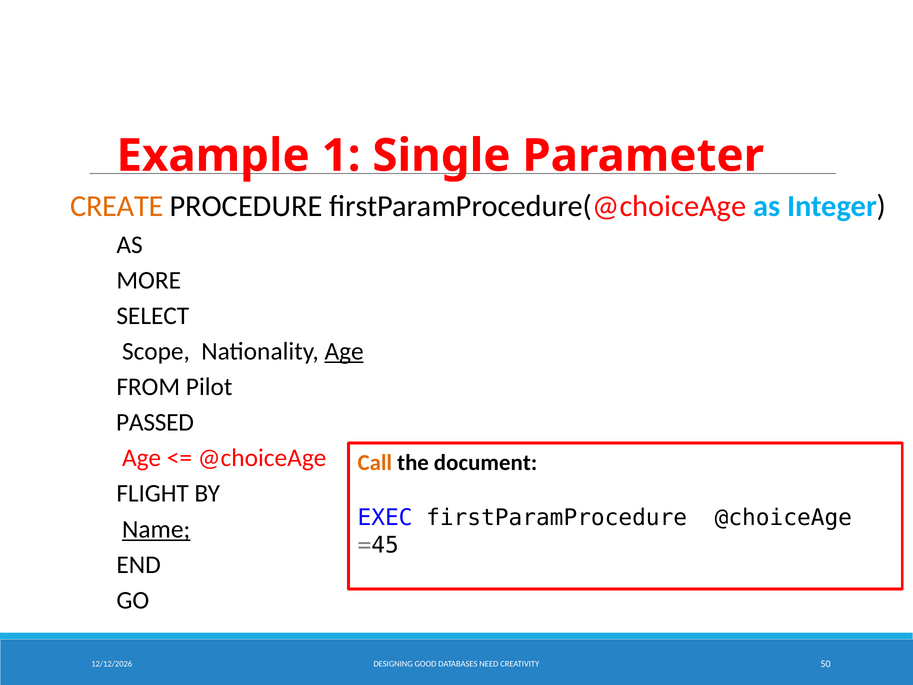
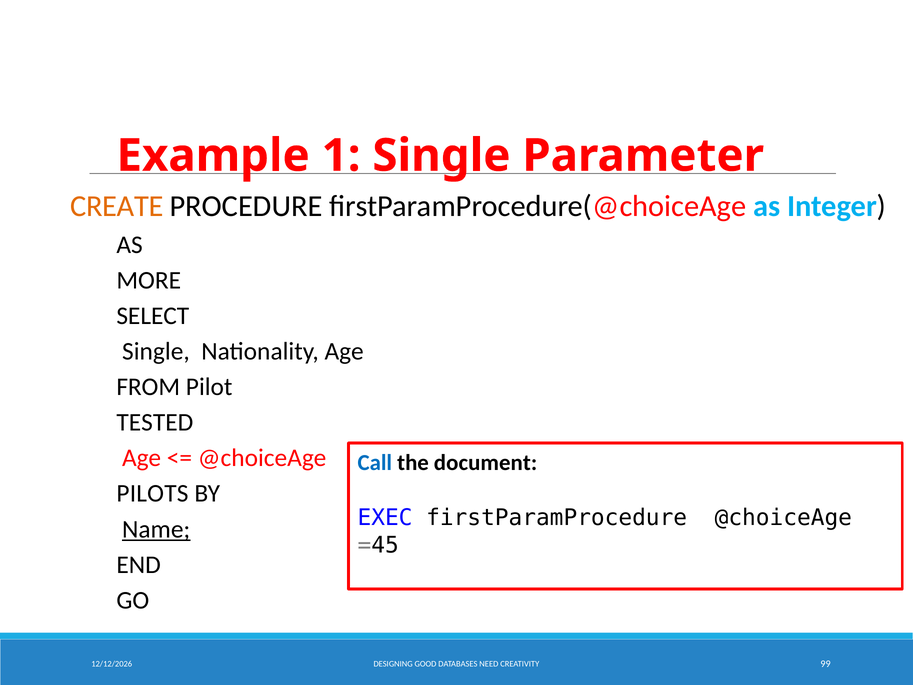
Scope: Scope -> Single (156, 351)
Age underline: present -> none (344, 351)
PASSED: PASSED -> TESTED (155, 422)
Call colour: orange -> blue (375, 463)
FLIGHT: FLIGHT -> PILOTS (152, 493)
50: 50 -> 99 (826, 664)
